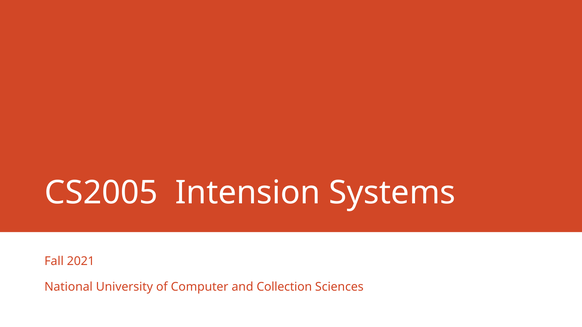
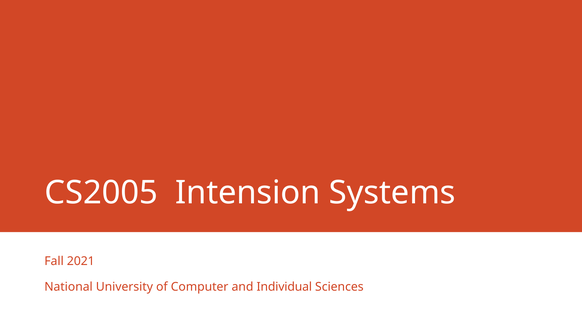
Collection: Collection -> Individual (284, 287)
